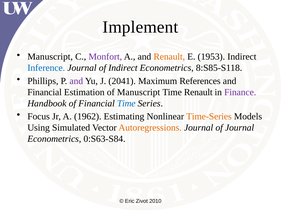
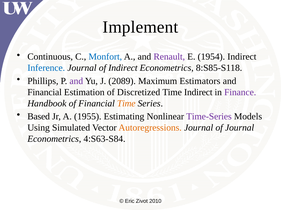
Manuscript: Manuscript -> Continuous (50, 57)
Monfort colour: purple -> blue (105, 57)
Renault colour: orange -> purple (169, 57)
1953: 1953 -> 1954 (211, 57)
2041: 2041 -> 2089 (122, 81)
References: References -> Estimators (200, 81)
of Manuscript: Manuscript -> Discretized (139, 92)
Time Renault: Renault -> Indirect (198, 92)
Time colour: blue -> orange (126, 104)
Focus: Focus -> Based (39, 117)
1962: 1962 -> 1955 (88, 117)
Time-Series colour: orange -> purple (209, 117)
0:S63-S84: 0:S63-S84 -> 4:S63-S84 (104, 139)
